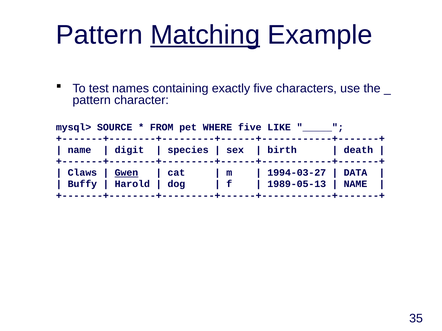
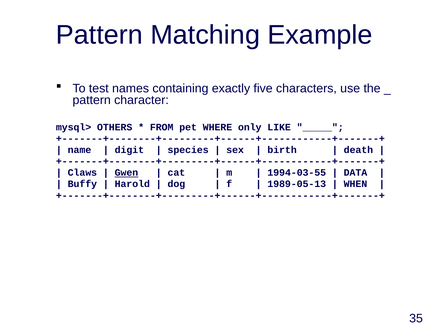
Matching underline: present -> none (205, 35)
SOURCE: SOURCE -> OTHERS (115, 127)
WHERE five: five -> only (250, 127)
1994-03-27: 1994-03-27 -> 1994-03-55 (297, 173)
NAME: NAME -> WHEN (355, 184)
